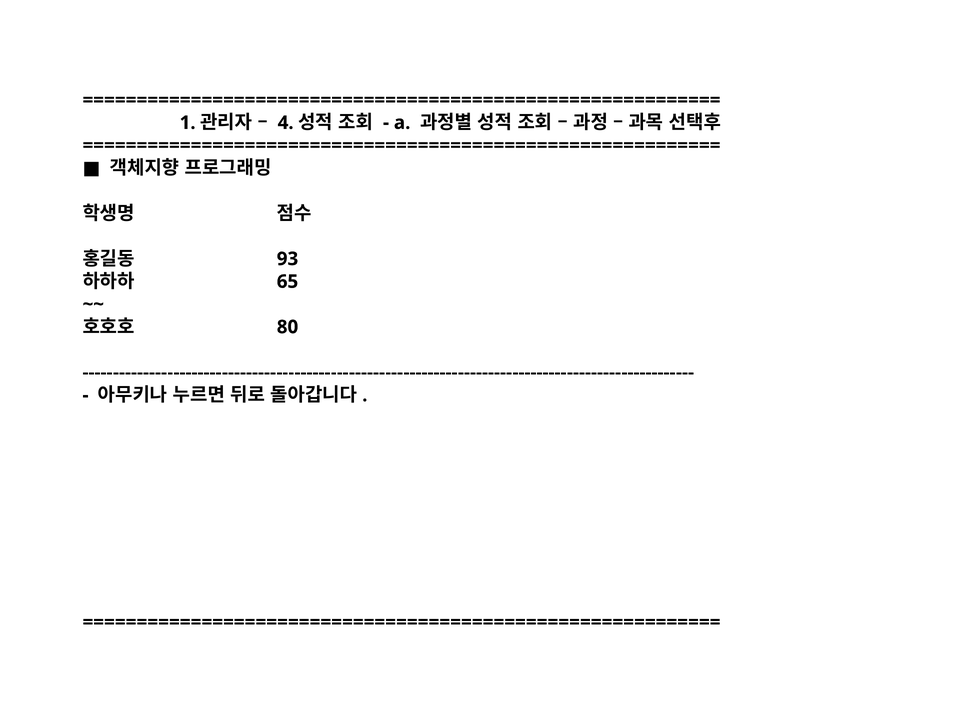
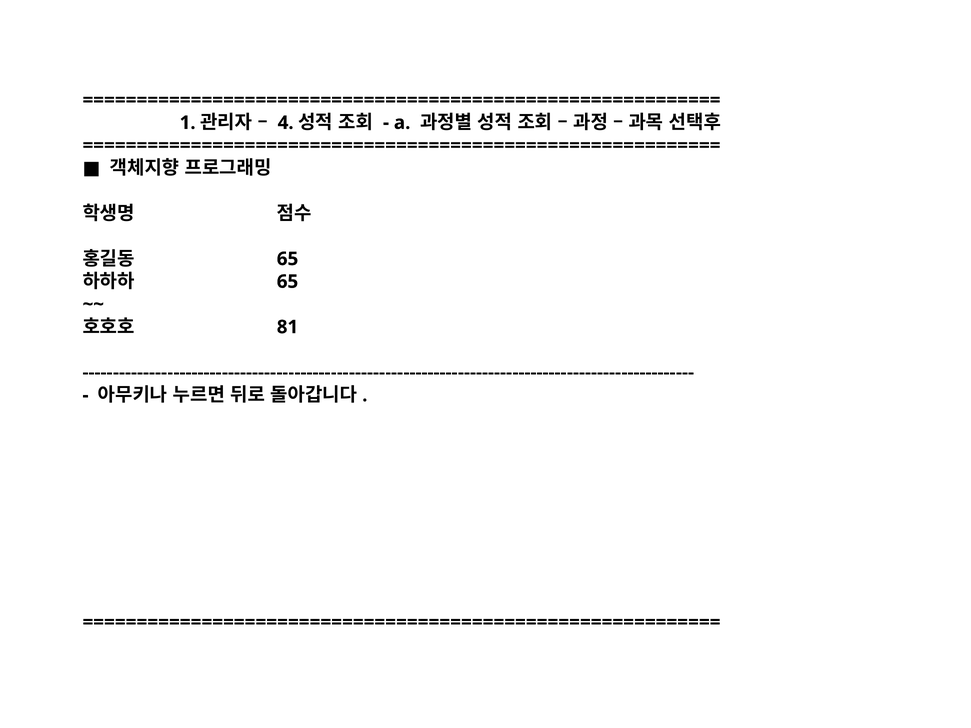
93: 93 -> 65 (288, 259)
80: 80 -> 81 (288, 327)
